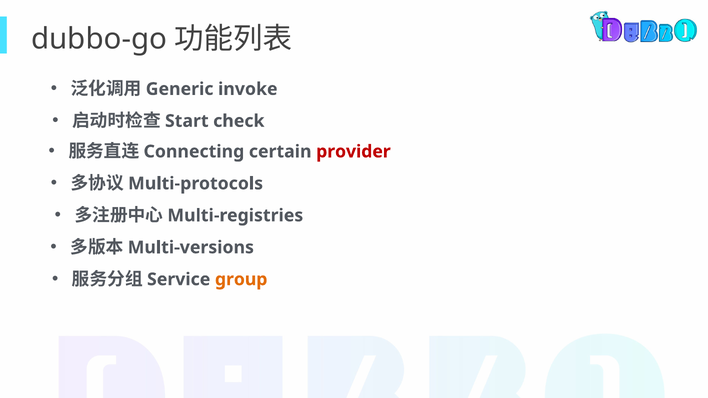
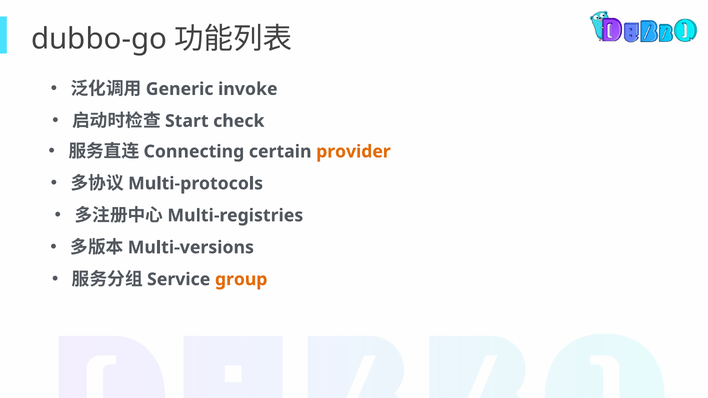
provider colour: red -> orange (353, 152)
